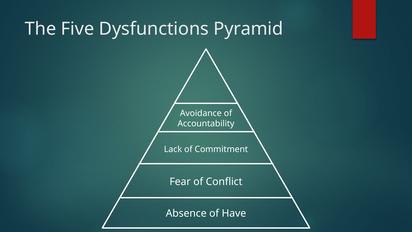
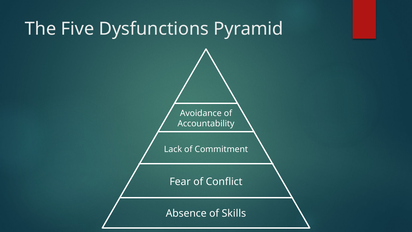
Have: Have -> Skills (234, 213)
